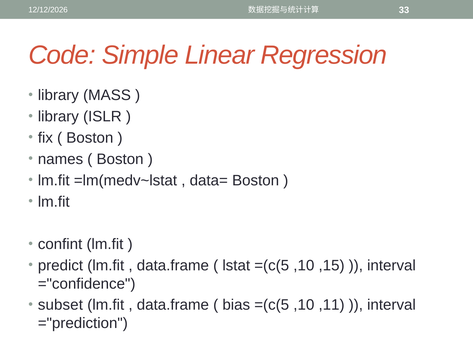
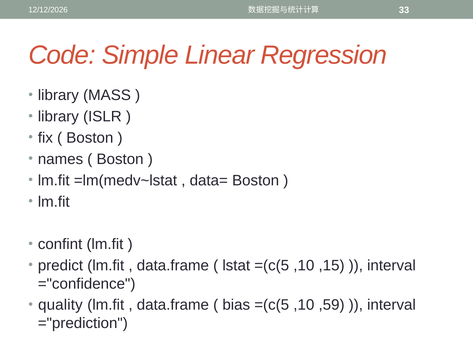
subset: subset -> quality (60, 305)
,11: ,11 -> ,59 (332, 305)
